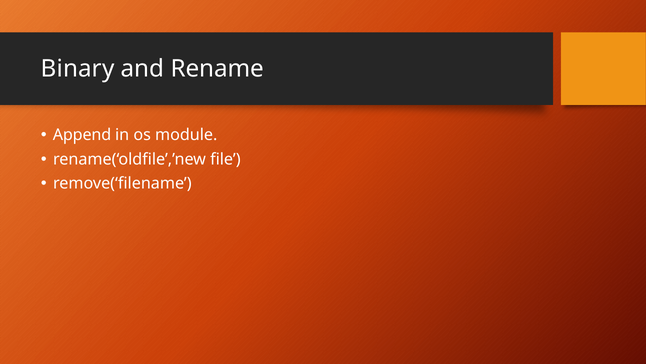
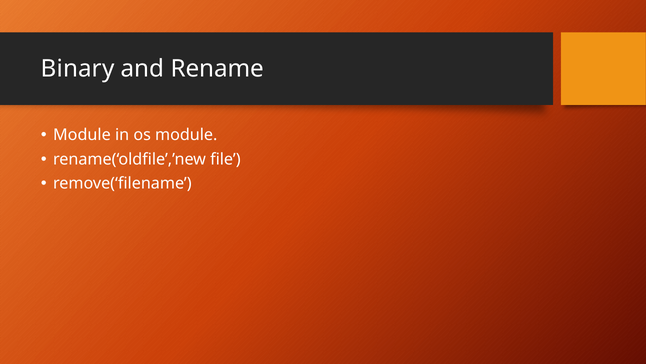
Append: Append -> Module (82, 135)
